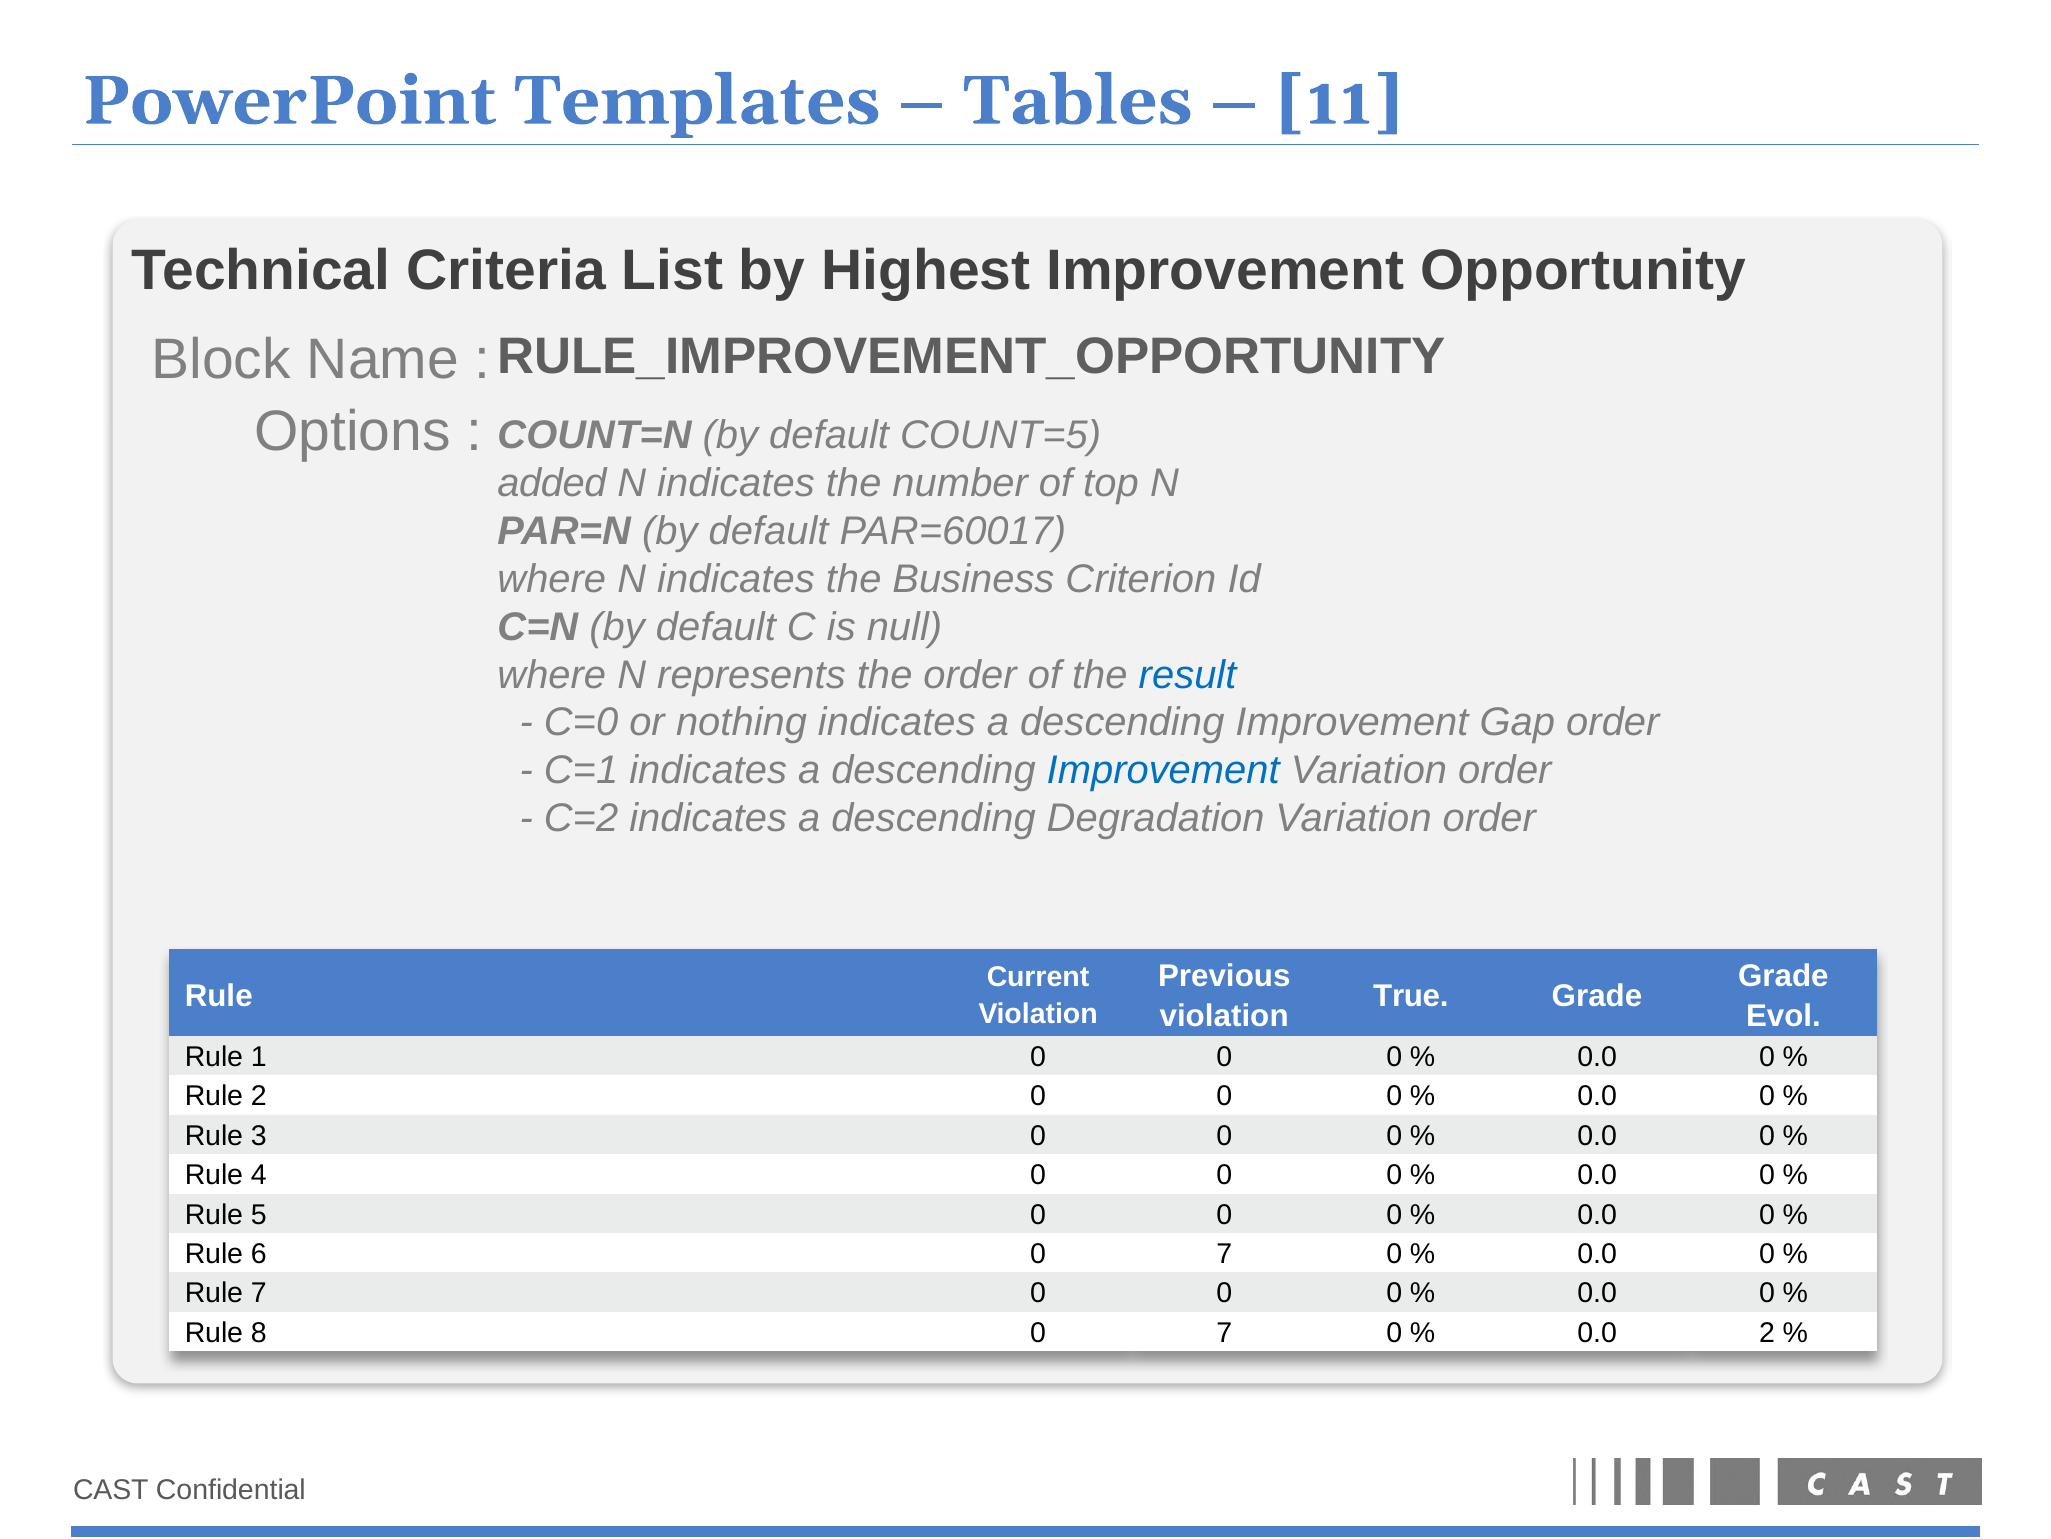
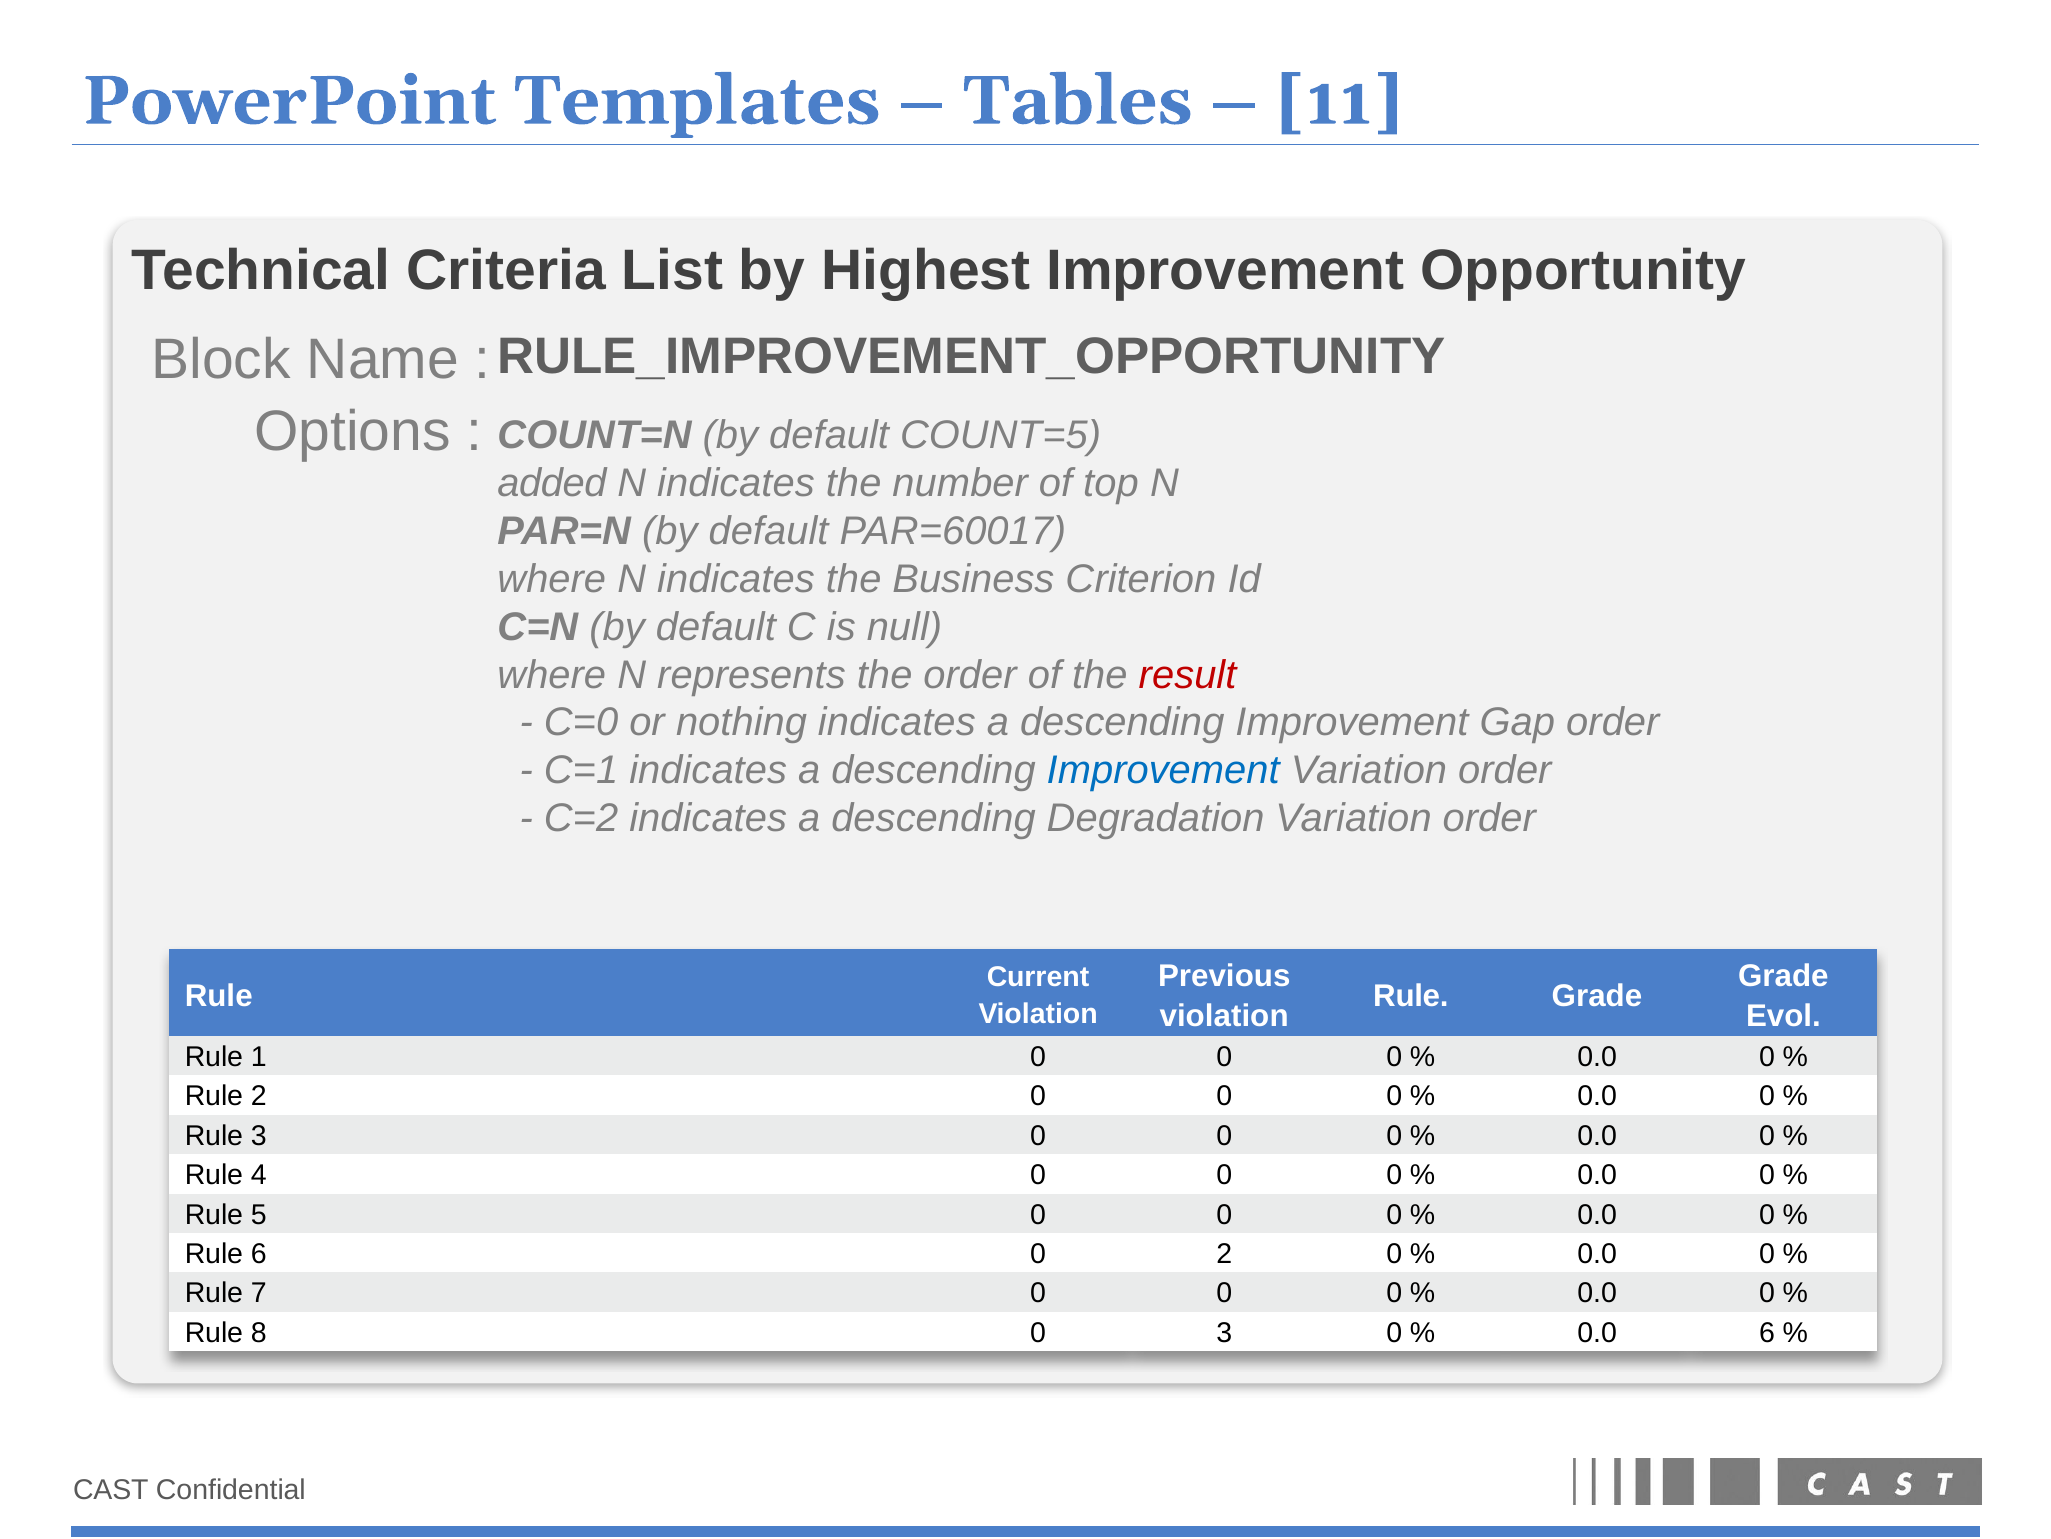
result colour: blue -> red (1188, 675)
True: True -> Rule (1411, 995)
6 0 7: 7 -> 2 (1224, 1253)
8 0 7: 7 -> 3 (1224, 1332)
0.0 2: 2 -> 6 (1767, 1332)
